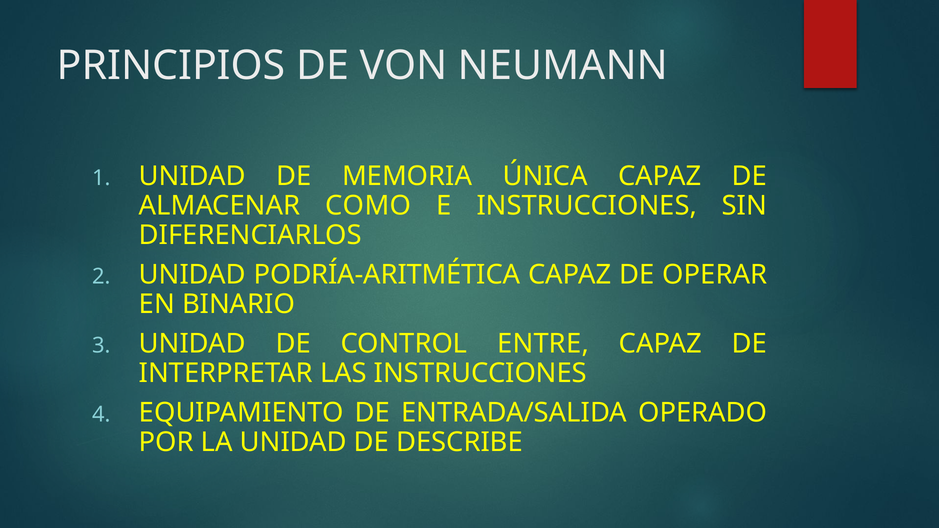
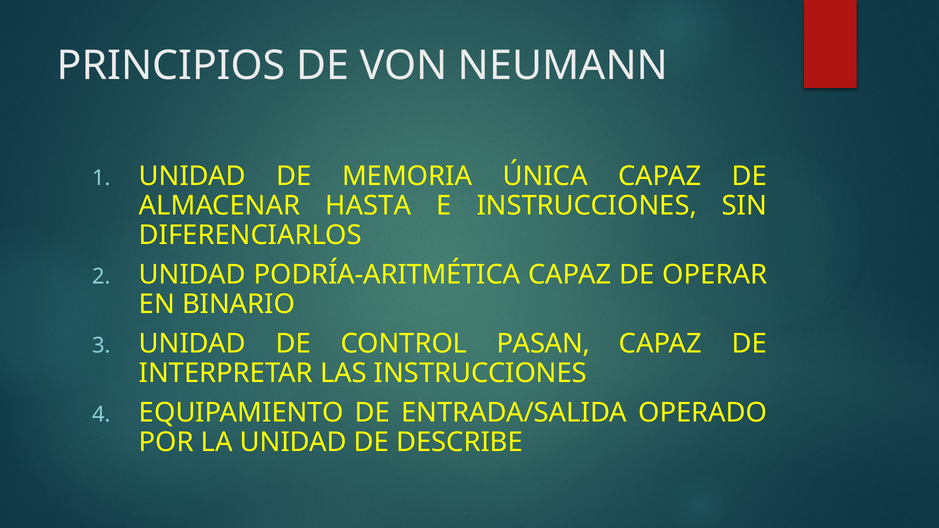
COMO: COMO -> HASTA (368, 206)
ENTRE: ENTRE -> PASAN (543, 344)
